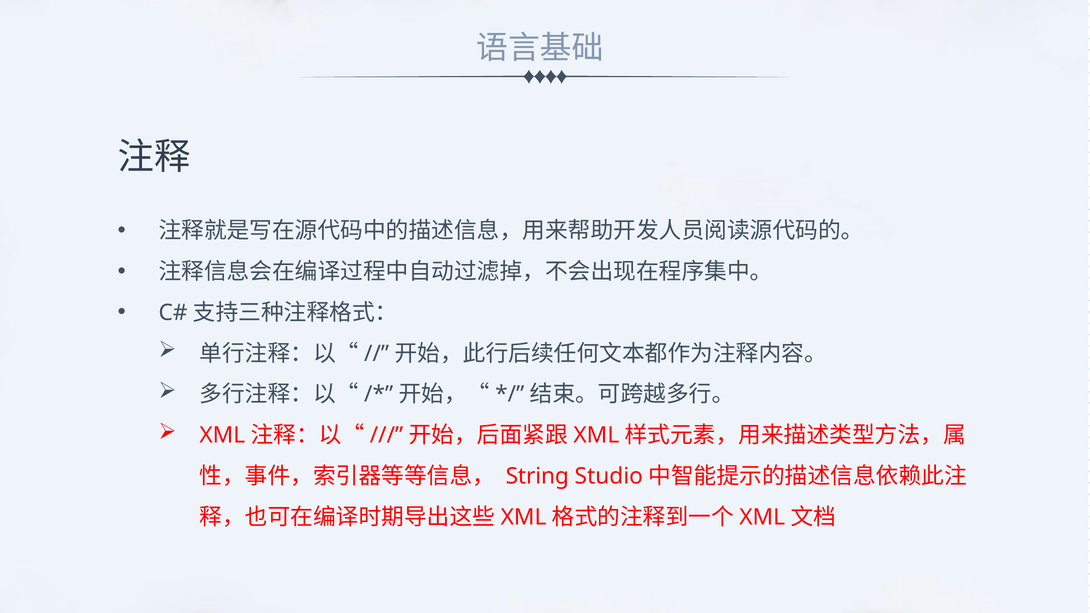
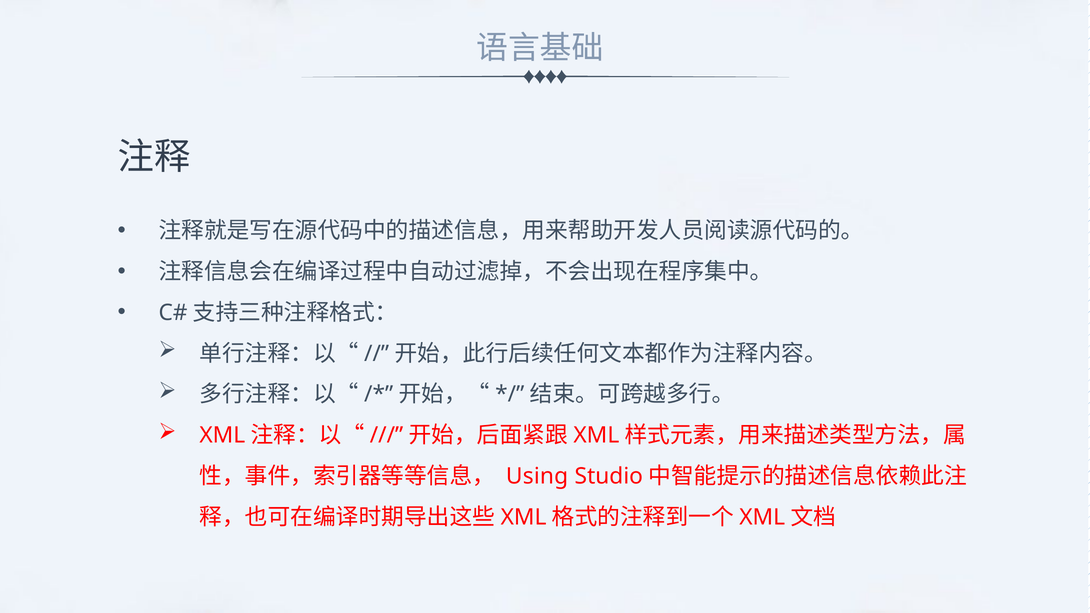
String: String -> Using (537, 476)
